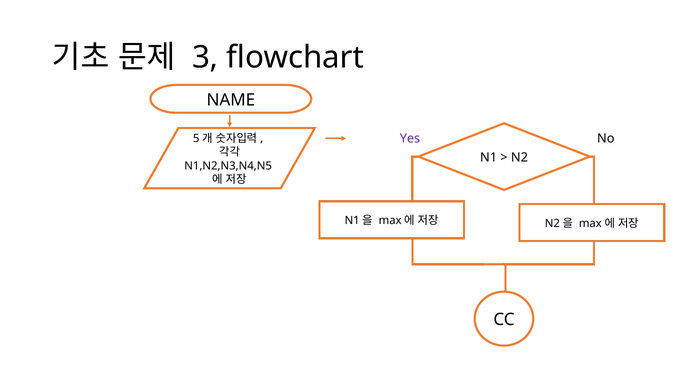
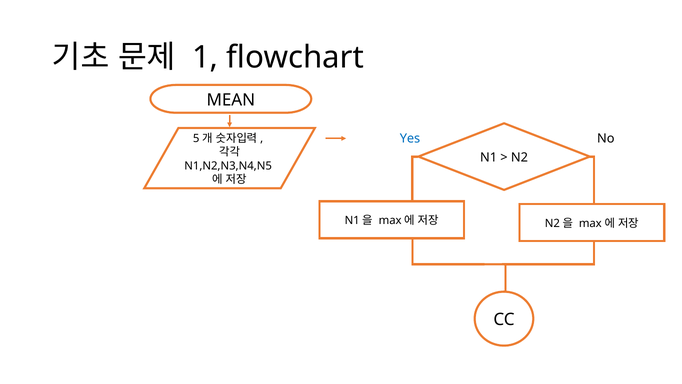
3: 3 -> 1 (205, 57)
NAME: NAME -> MEAN (231, 100)
Yes colour: purple -> blue (410, 138)
